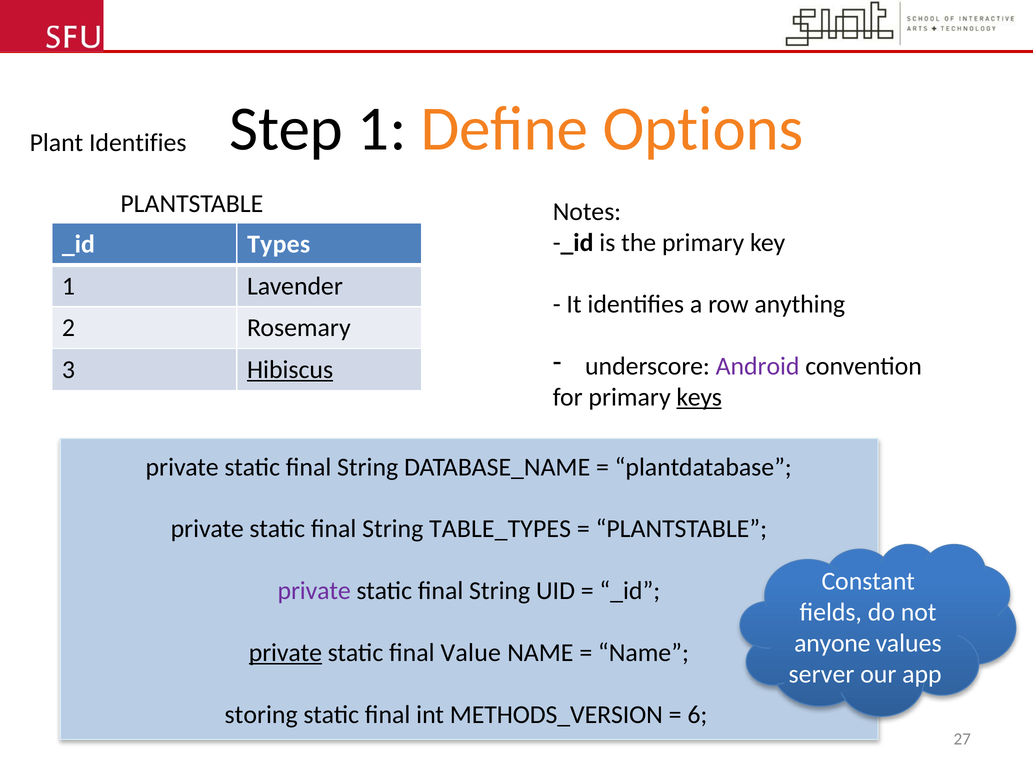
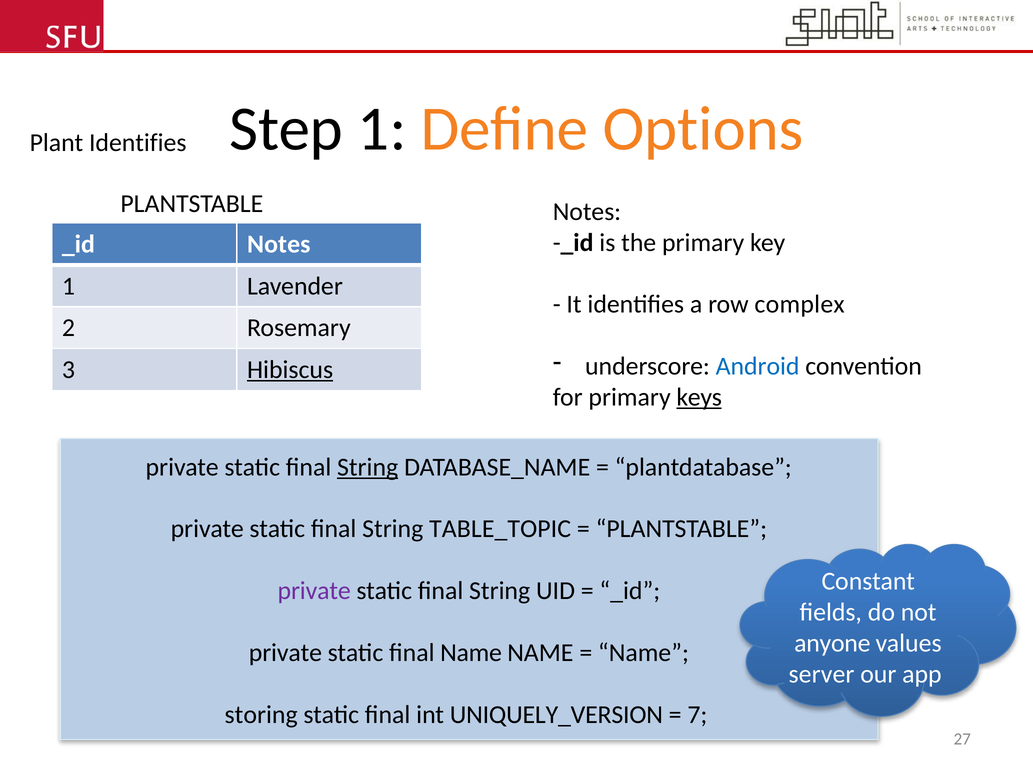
_id Types: Types -> Notes (279, 245)
anything: anything -> complex (800, 305)
Android colour: purple -> blue (758, 367)
String underline: none -> present (368, 467)
TABLE_TYPES: TABLE_TYPES -> TABLE_TOPIC (500, 529)
private underline: present -> none (285, 653)
final Value: Value -> Name (471, 653)
METHODS_VERSION: METHODS_VERSION -> UNIQUELY_VERSION (556, 715)
6: 6 -> 7 (697, 715)
